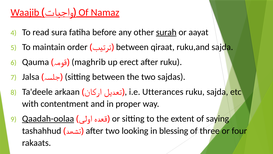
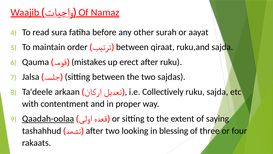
surah underline: present -> none (166, 32)
maghrib: maghrib -> mistakes (89, 62)
Utterances: Utterances -> Collectively (163, 92)
